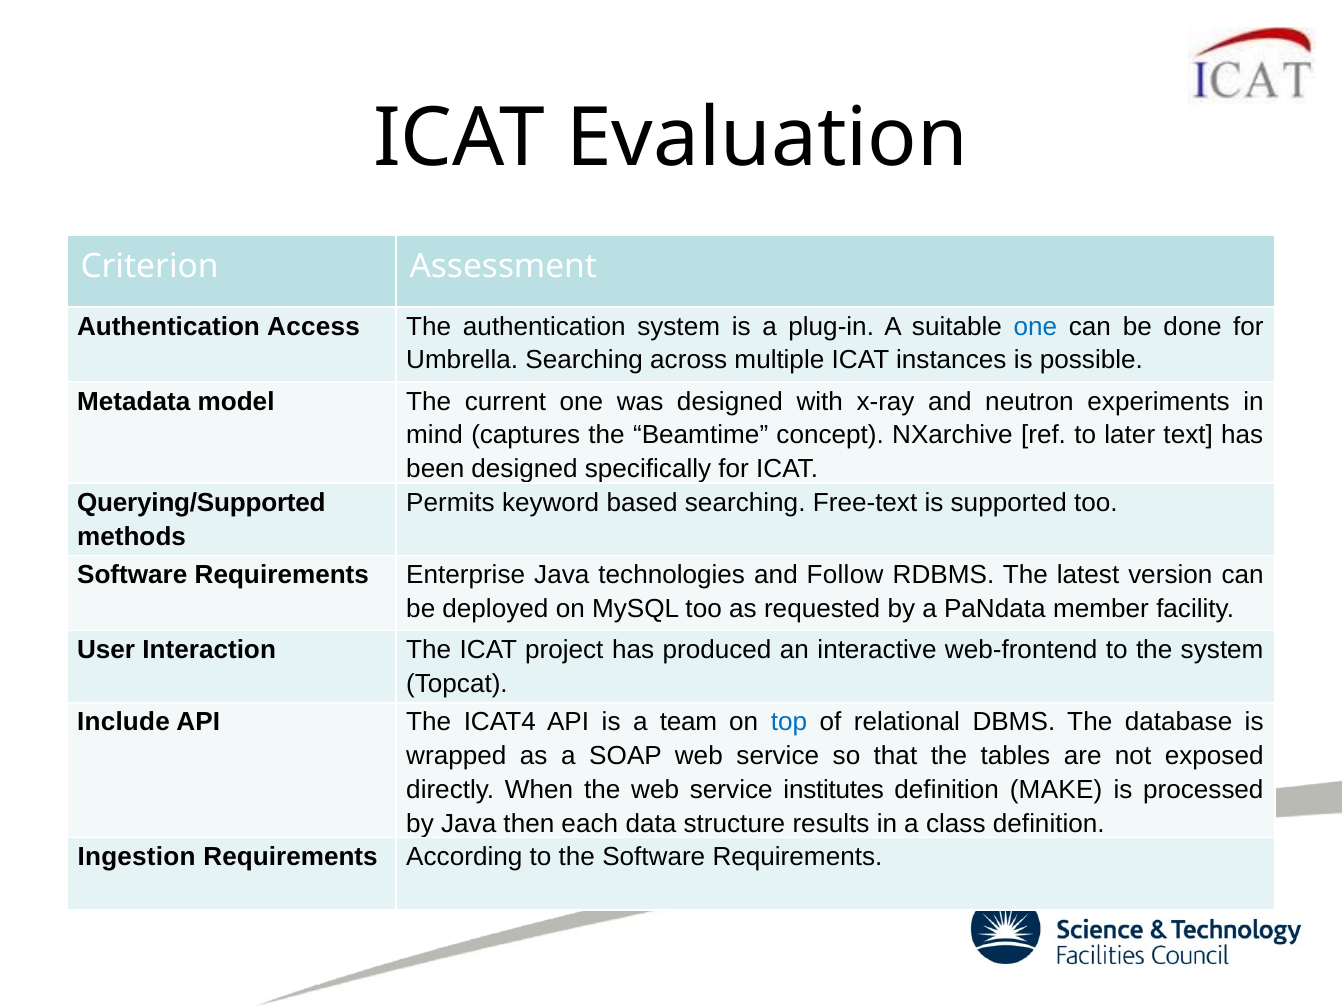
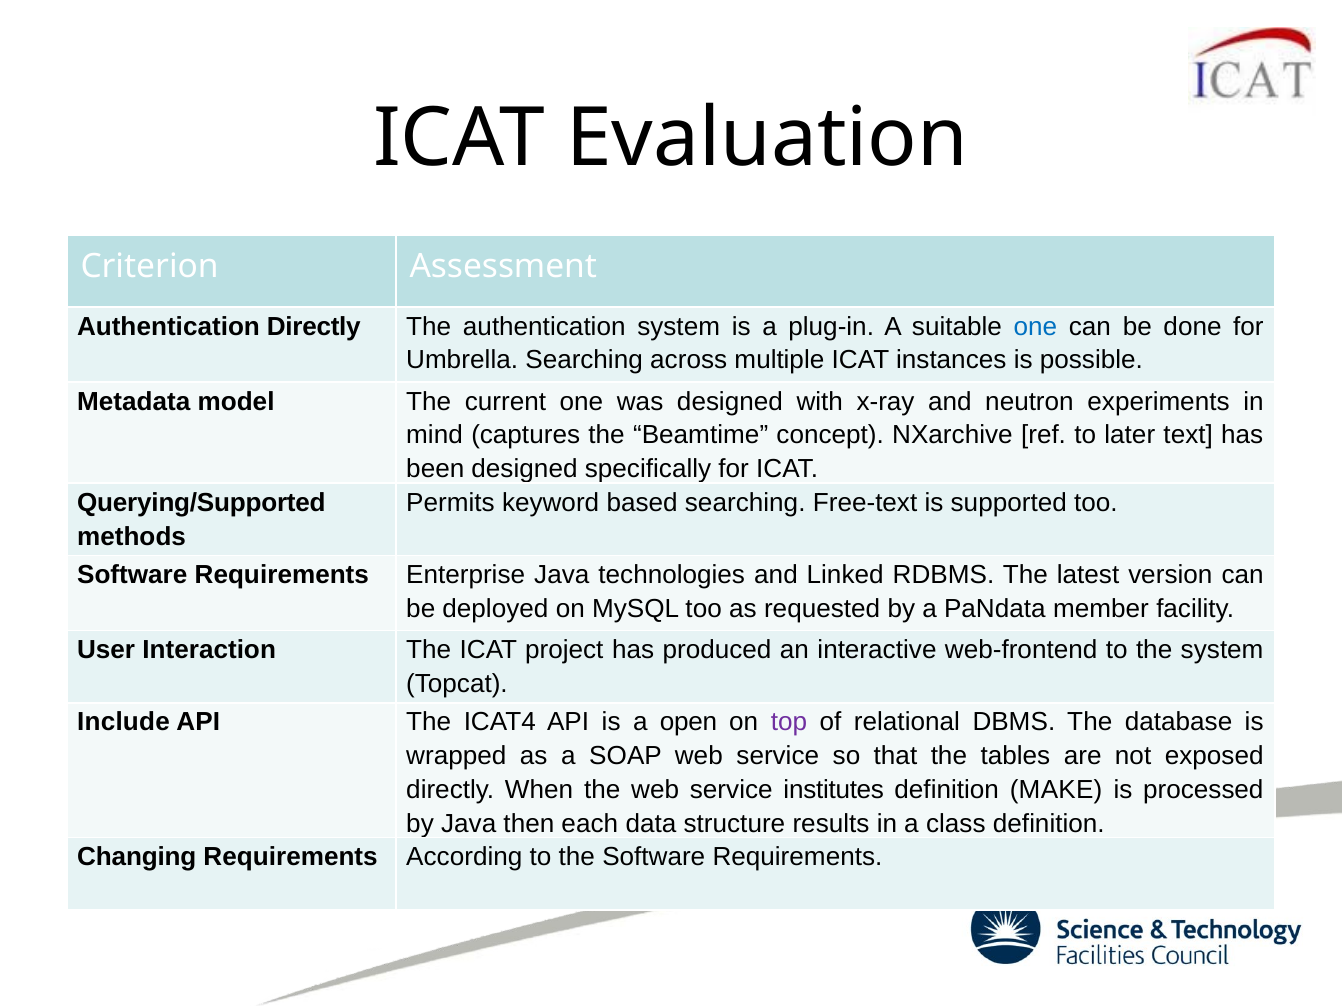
Authentication Access: Access -> Directly (314, 327)
Follow: Follow -> Linked (845, 575)
team: team -> open (689, 723)
top colour: blue -> purple (789, 723)
Ingestion: Ingestion -> Changing (137, 858)
